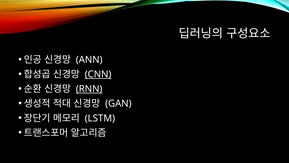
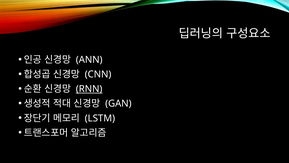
CNN underline: present -> none (98, 74)
